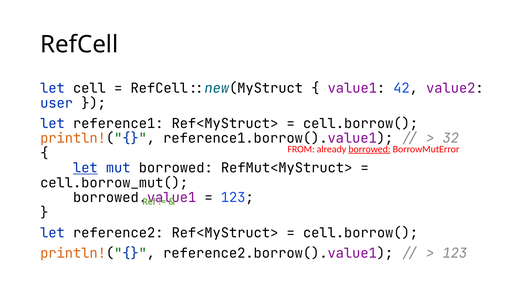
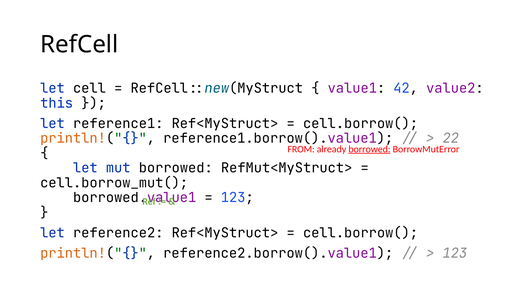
user: user -> this (57, 103)
32: 32 -> 22 (451, 138)
let underline: present -> none (85, 168)
